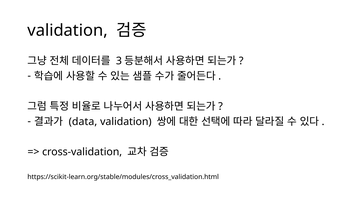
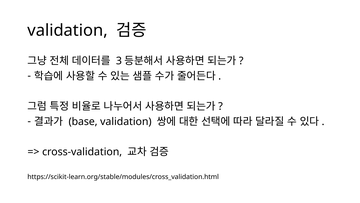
data: data -> base (83, 121)
